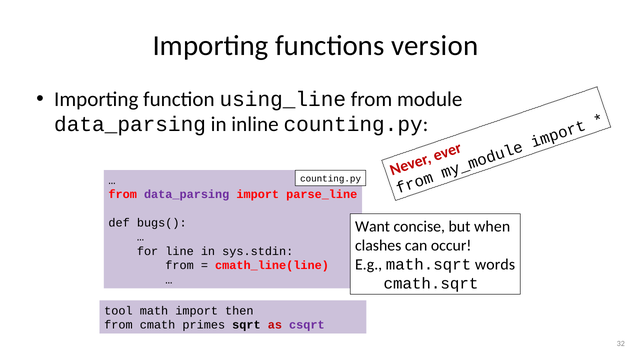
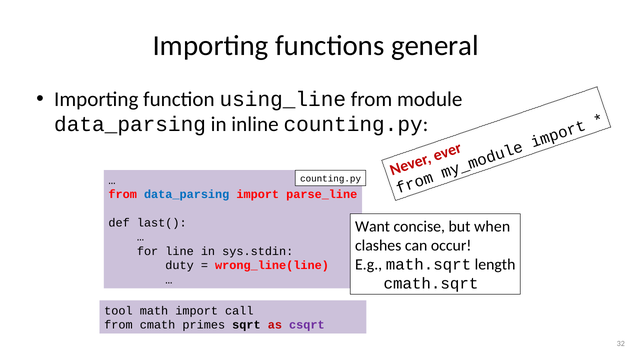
version: version -> general (435, 46)
data_parsing colour: purple -> blue (187, 195)
bugs(: bugs( -> last( (162, 223)
words: words -> length (495, 265)
from: from -> duty (180, 266)
cmath_line(line: cmath_line(line -> wrong_line(line (272, 266)
then: then -> call (239, 311)
